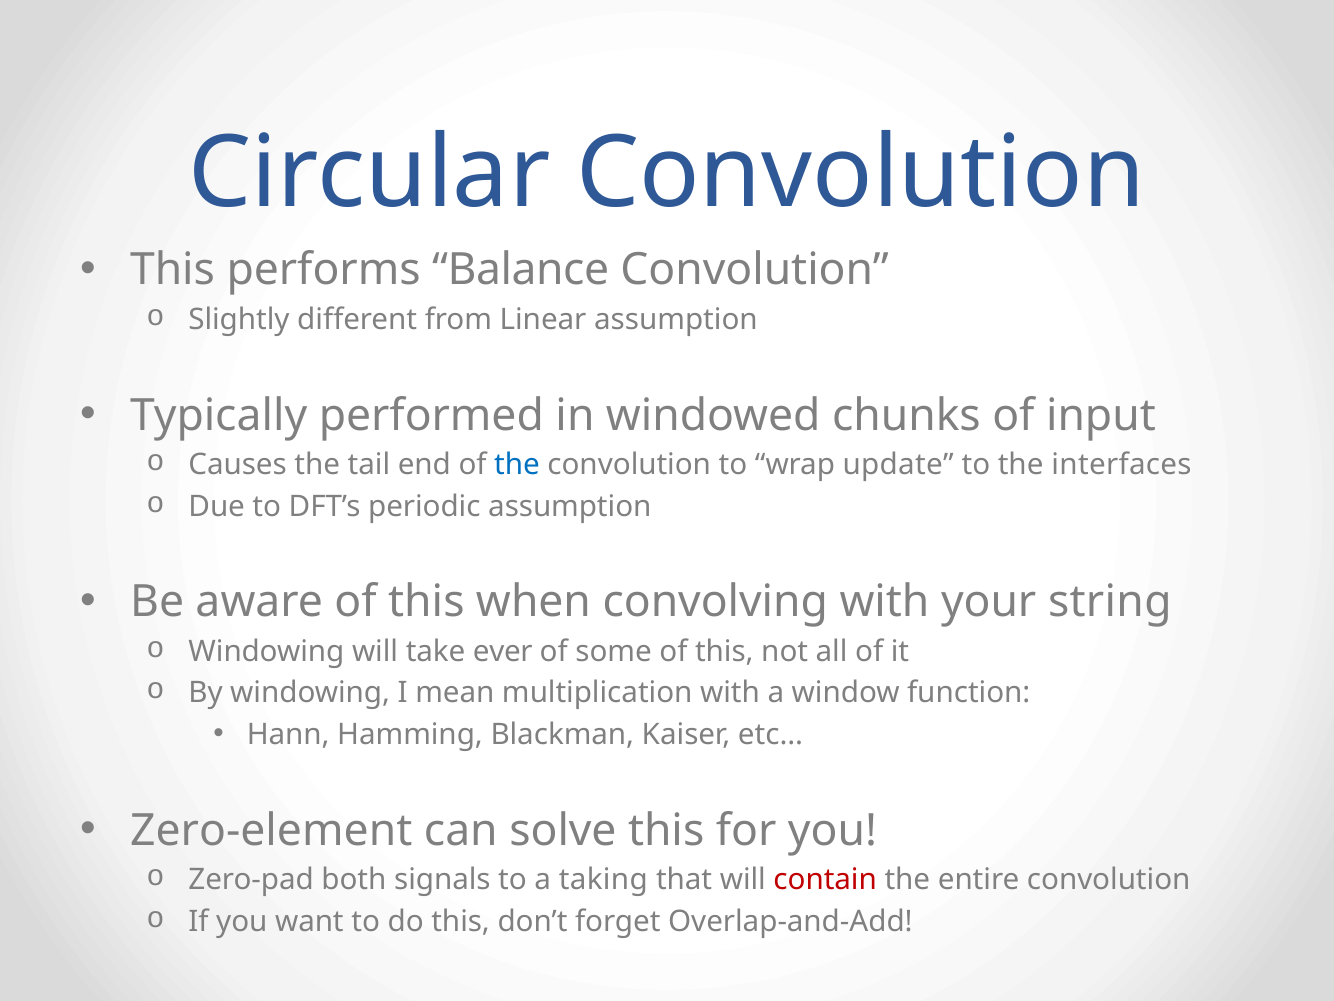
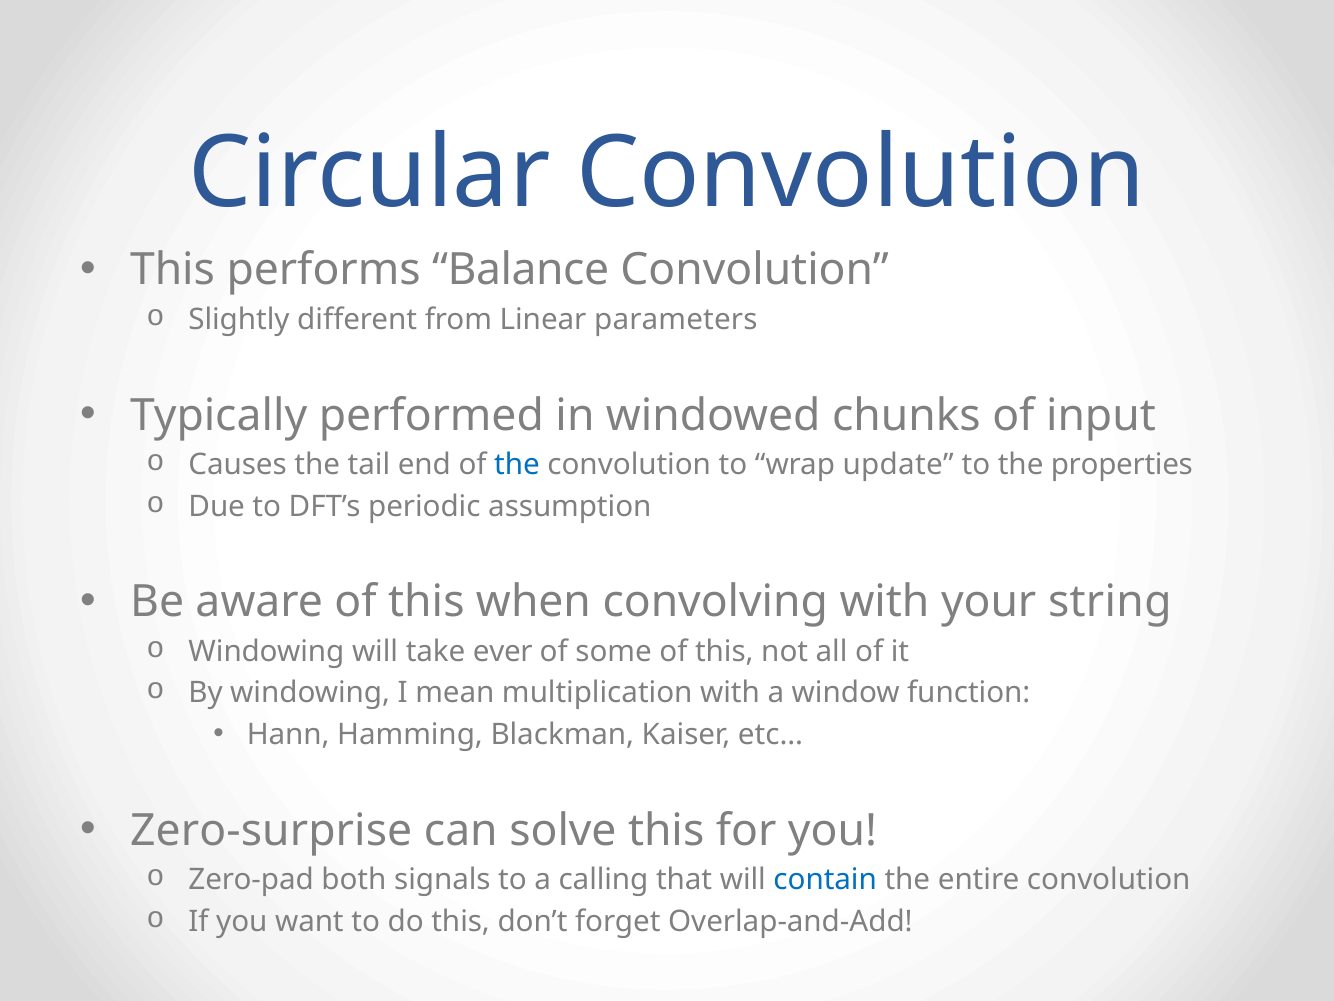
Linear assumption: assumption -> parameters (676, 319)
interfaces: interfaces -> properties (1122, 464)
Zero-element: Zero-element -> Zero-surprise (271, 830)
taking: taking -> calling (604, 879)
contain colour: red -> blue (825, 879)
